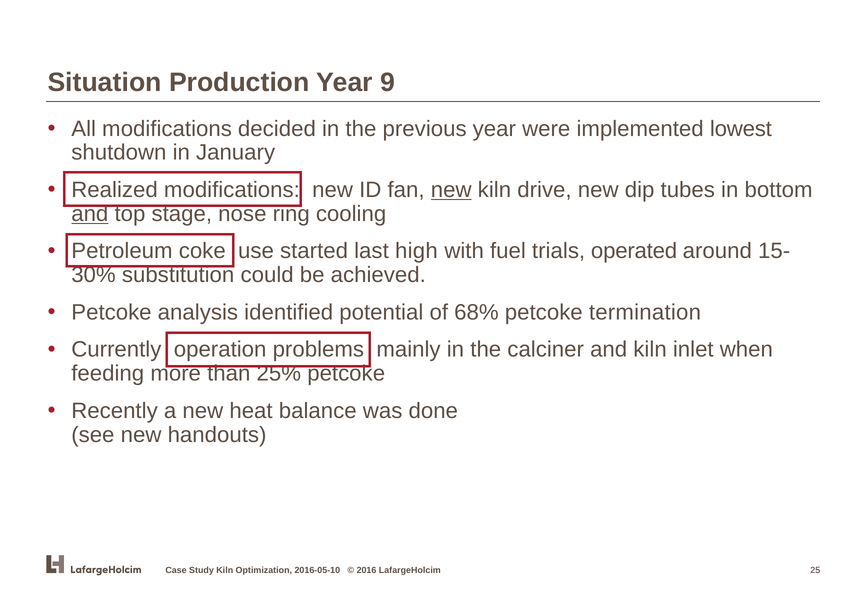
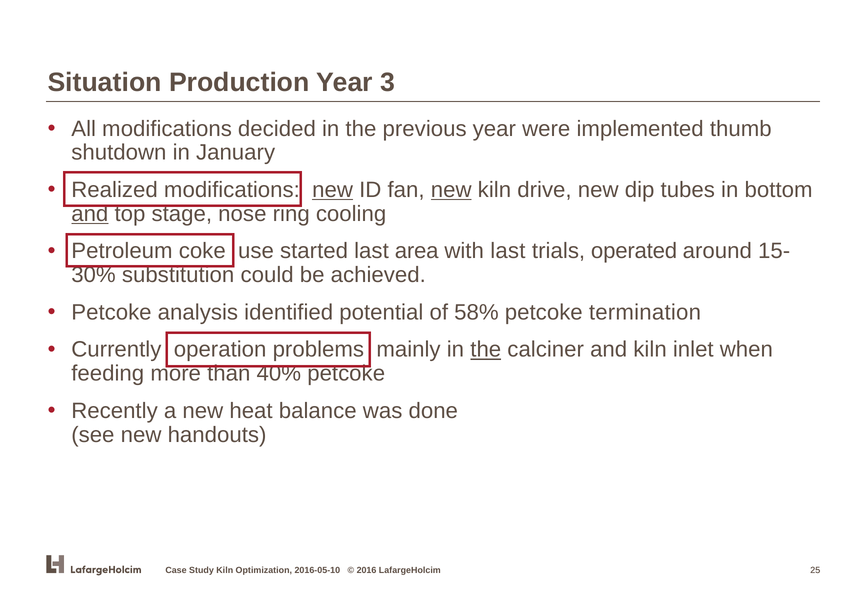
9: 9 -> 3 (387, 83)
lowest: lowest -> thumb (741, 129)
new underline: none -> present (333, 190)
high: high -> area (417, 251)
with fuel: fuel -> last (508, 251)
68%: 68% -> 58% (476, 313)
the underline: none -> present (486, 350)
25%: 25% -> 40% (279, 374)
